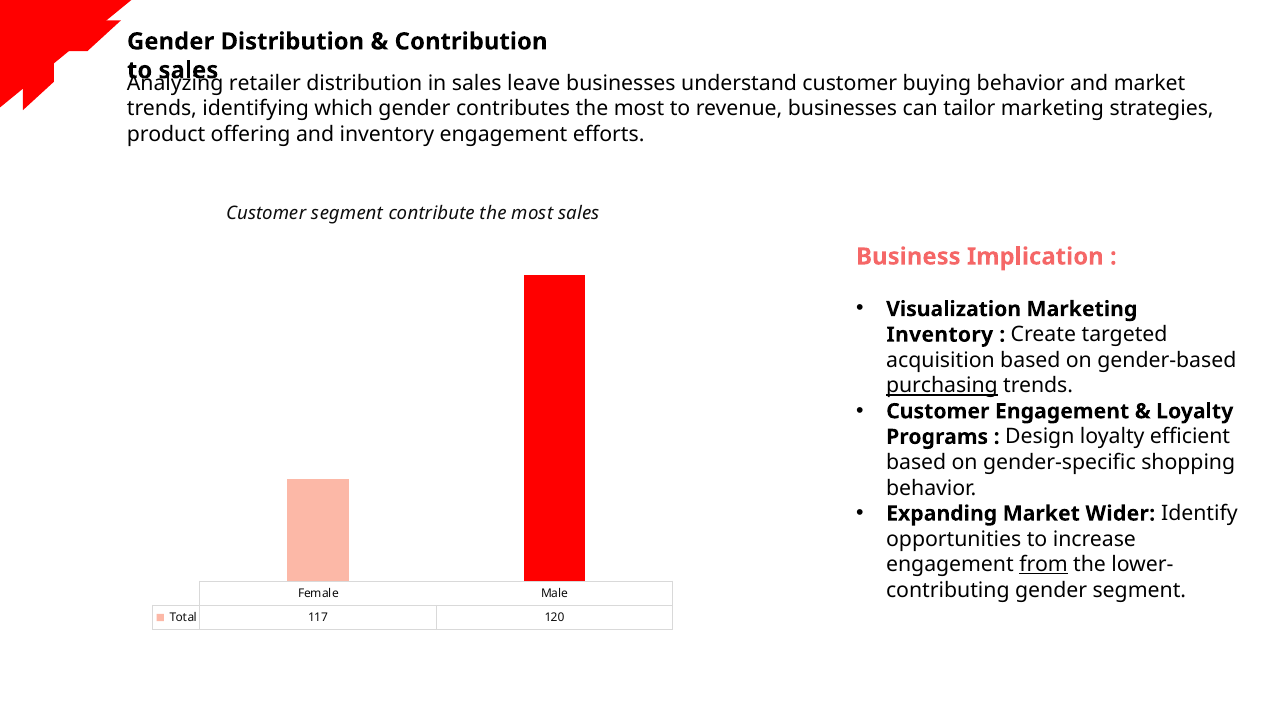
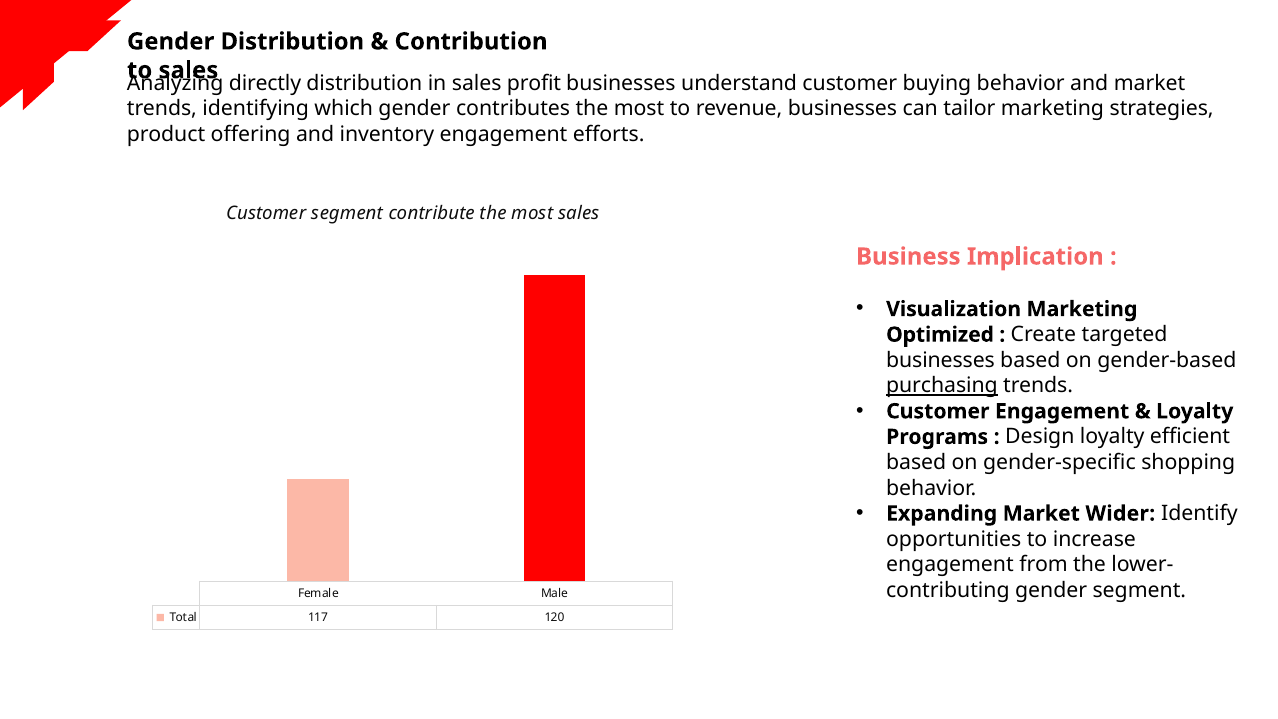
retailer: retailer -> directly (265, 83)
leave: leave -> profit (534, 83)
Inventory: Inventory -> Optimized (940, 335)
acquisition: acquisition -> businesses (941, 360)
from underline: present -> none (1044, 565)
